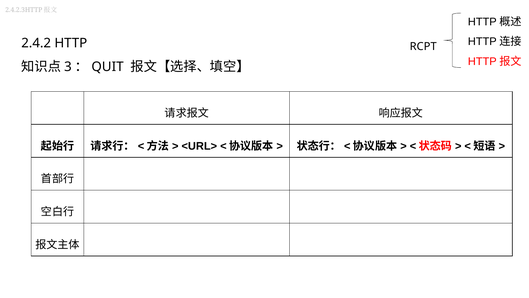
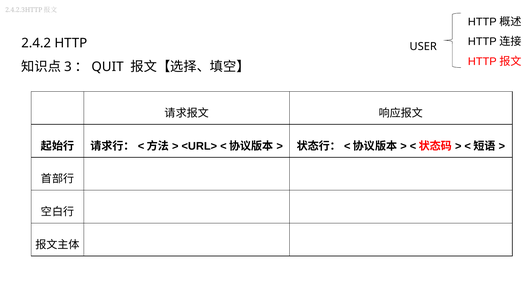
RCPT: RCPT -> USER (423, 46)
